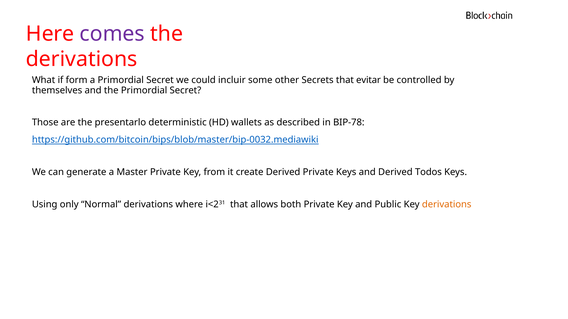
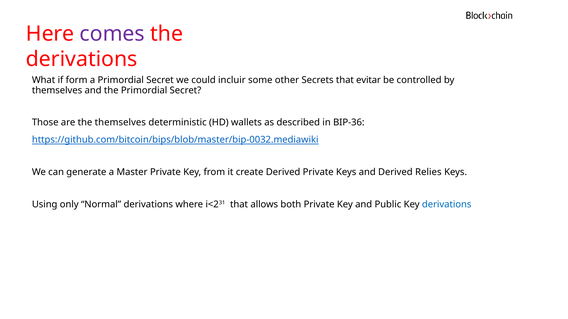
the presentarlo: presentarlo -> themselves (120, 123)
BIP-78: BIP-78 -> BIP-36 (349, 123)
Todos: Todos -> Relies (428, 172)
derivations colour: orange -> blue (447, 205)
